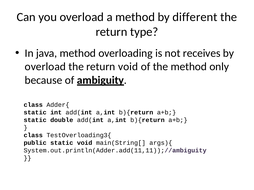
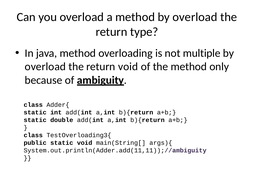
method by different: different -> overload (195, 17)
receives: receives -> multiple (202, 53)
